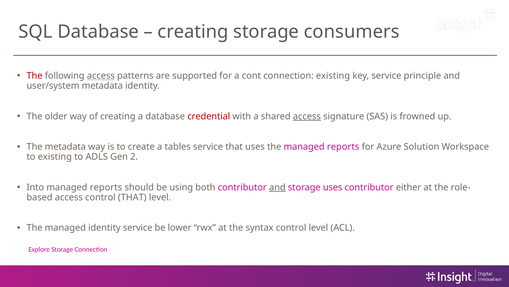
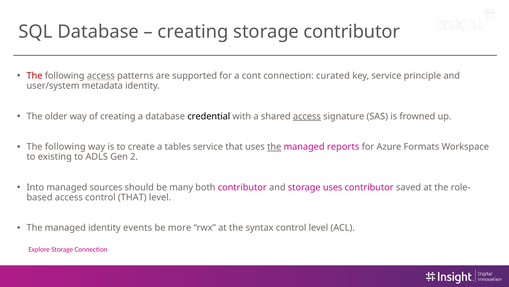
storage consumers: consumers -> contributor (352, 32)
connection existing: existing -> curated (333, 76)
credential colour: red -> black (209, 116)
metadata: metadata -> following (65, 147)
the underline: none -> present (274, 147)
Solution: Solution -> Formats (421, 147)
reports: reports -> sources (106, 187)
using: using -> many (181, 187)
and underline: present -> none (277, 187)
either: either -> saved (409, 187)
identity service: service -> events (138, 227)
lower: lower -> more (180, 227)
